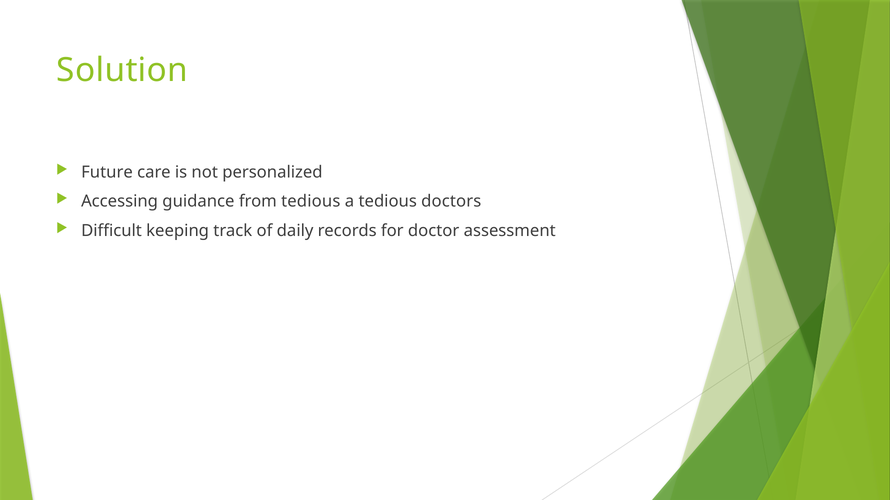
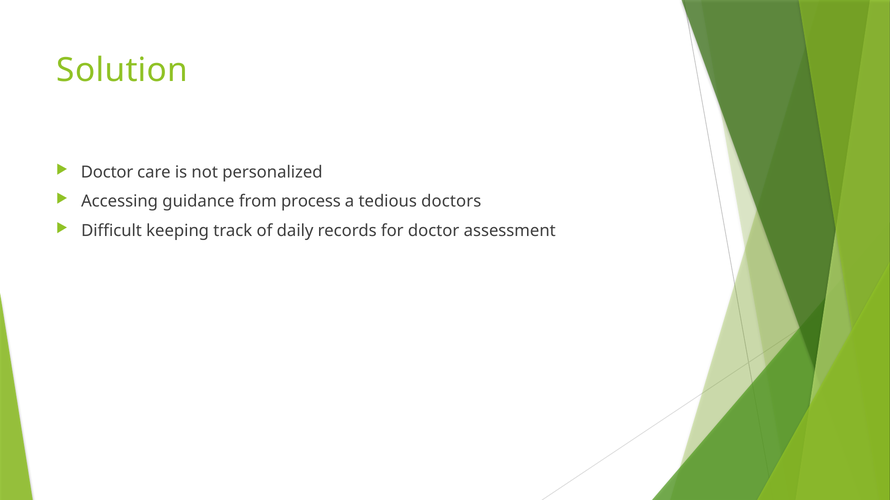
Future: Future -> Doctor (107, 172)
from tedious: tedious -> process (311, 202)
